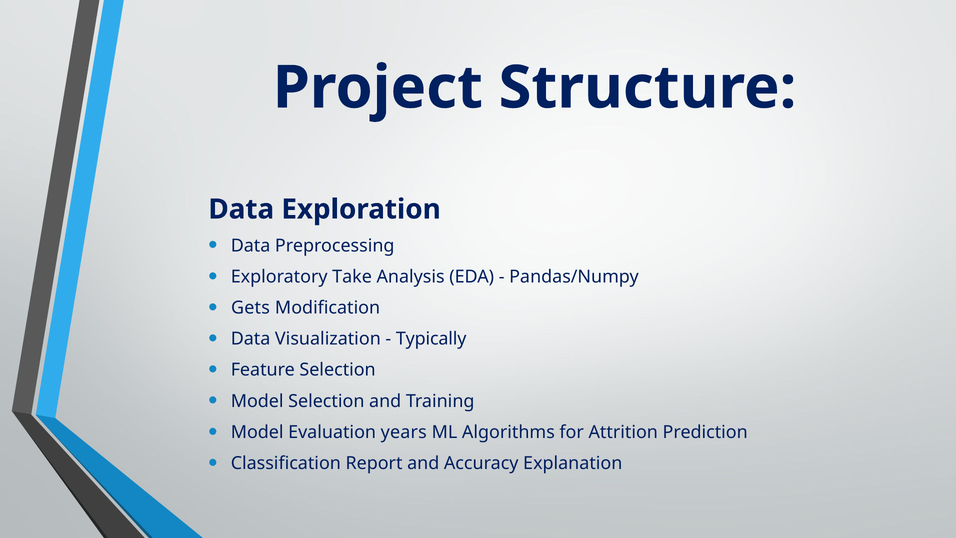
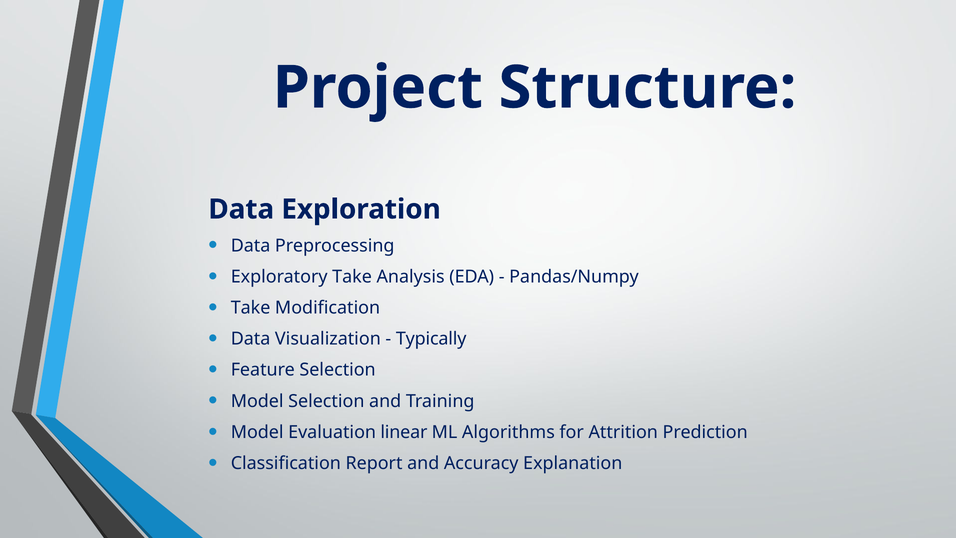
Gets: Gets -> Take (251, 308)
years: years -> linear (404, 432)
